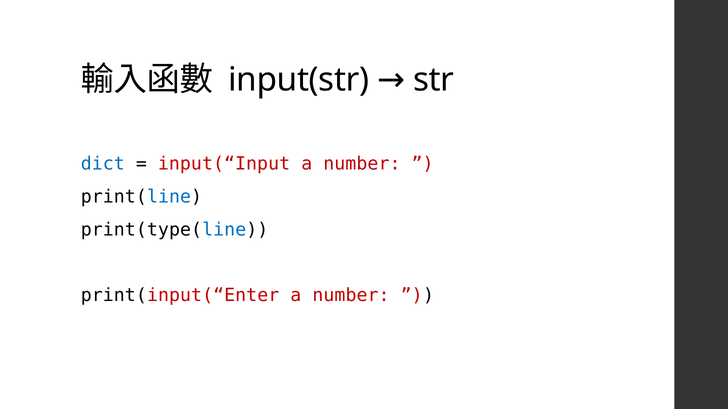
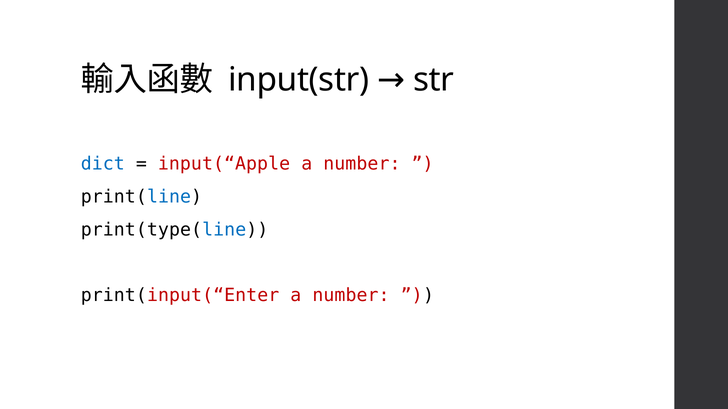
input(“Input: input(“Input -> input(“Apple (224, 164)
